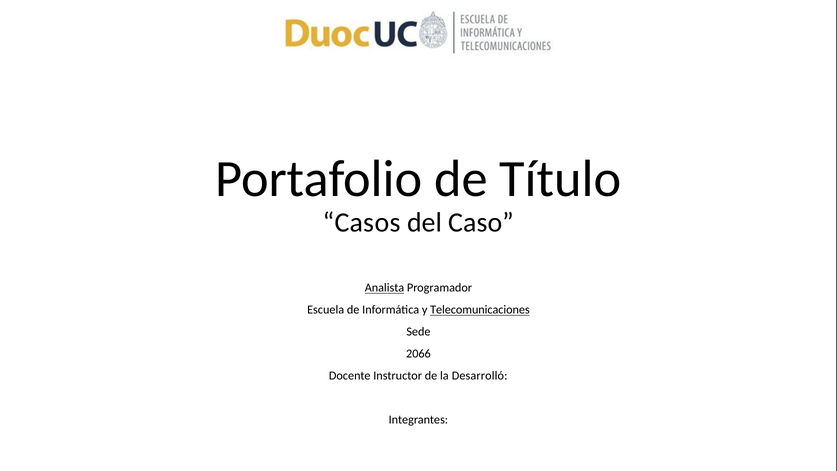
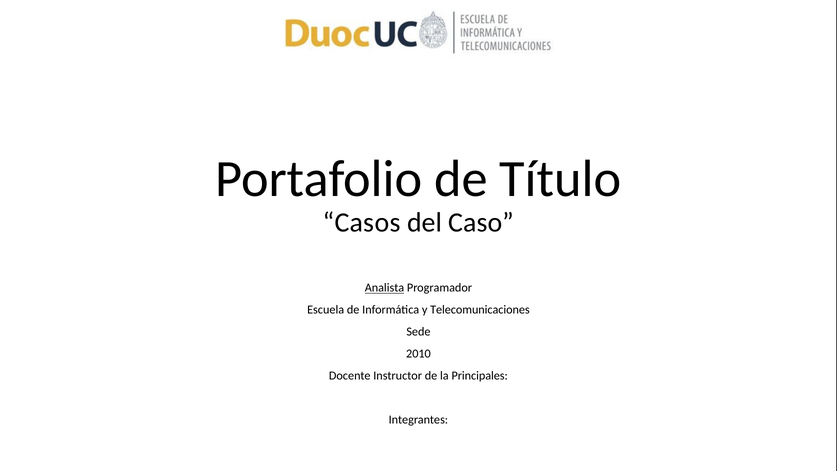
Telecomunicaciones underline: present -> none (480, 310)
2066: 2066 -> 2010 (418, 354)
Desarrolló: Desarrolló -> Principales (480, 376)
